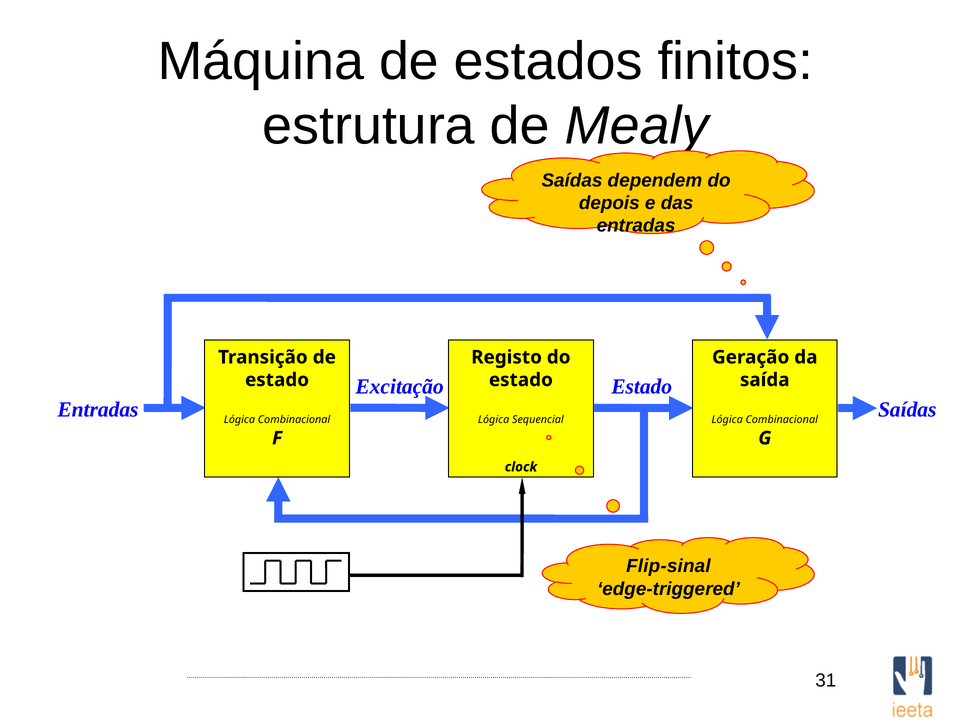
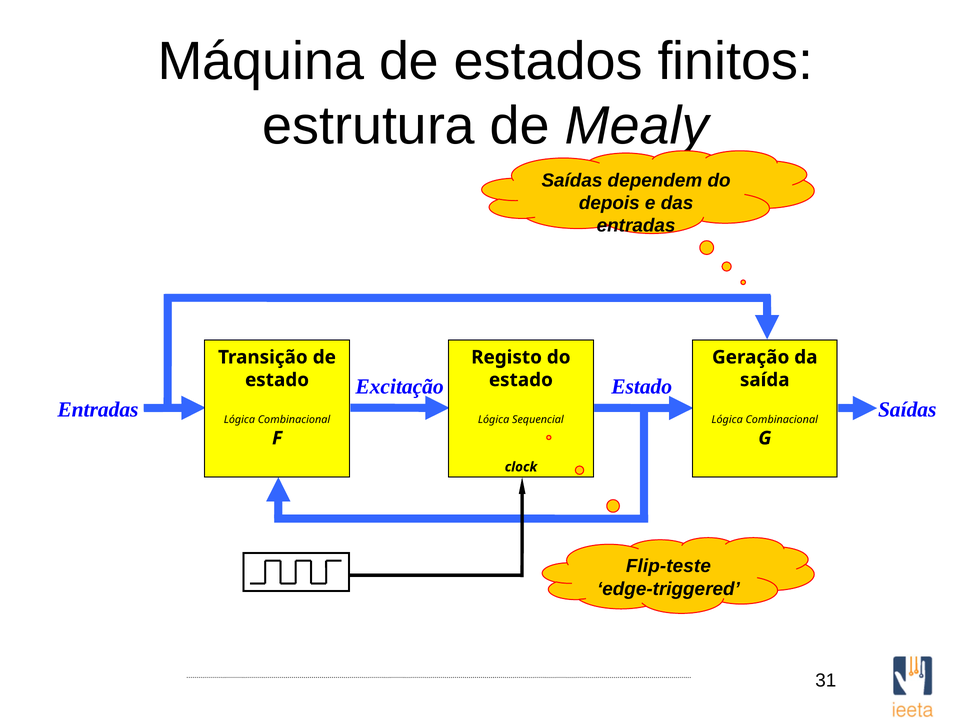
Flip-sinal: Flip-sinal -> Flip-teste (668, 566)
